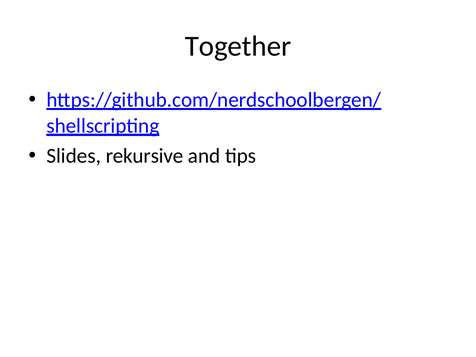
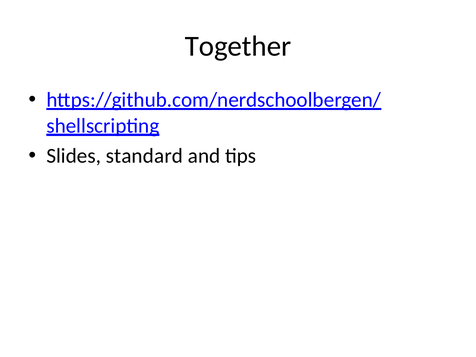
rekursive: rekursive -> standard (144, 156)
